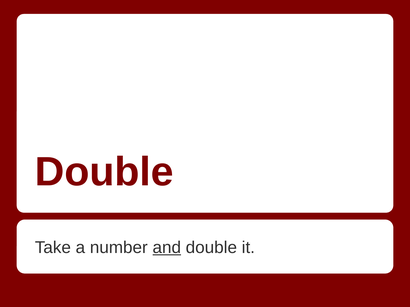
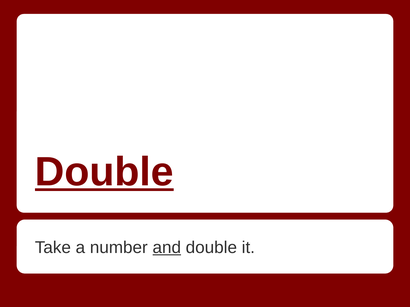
Double underline: none -> present (104, 172)
